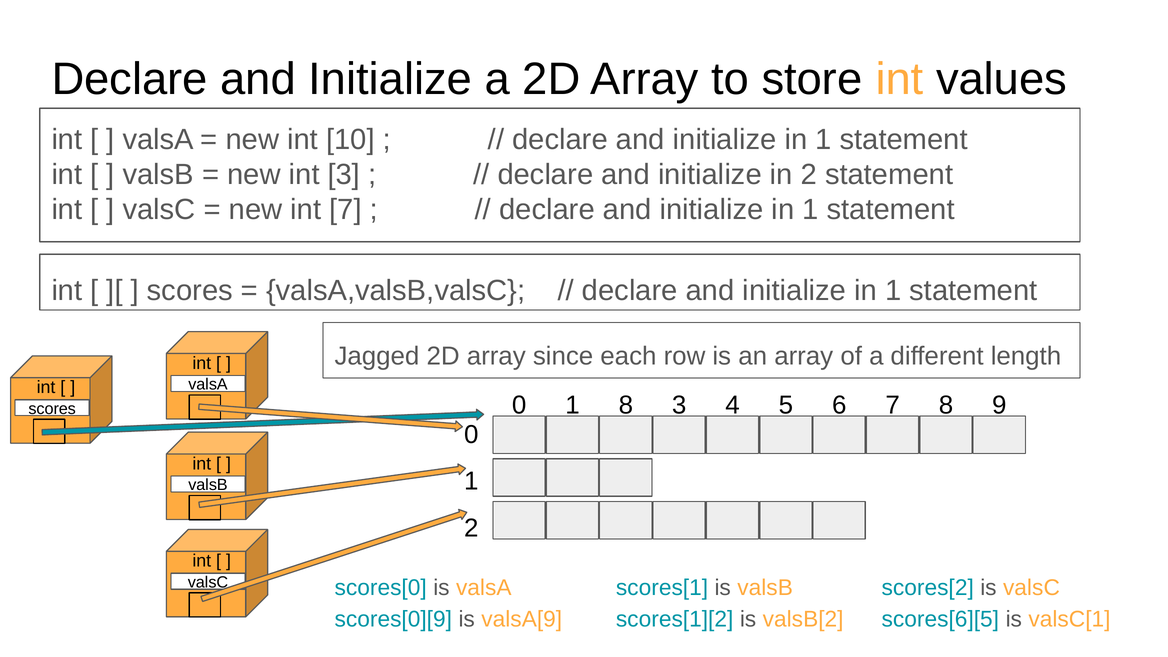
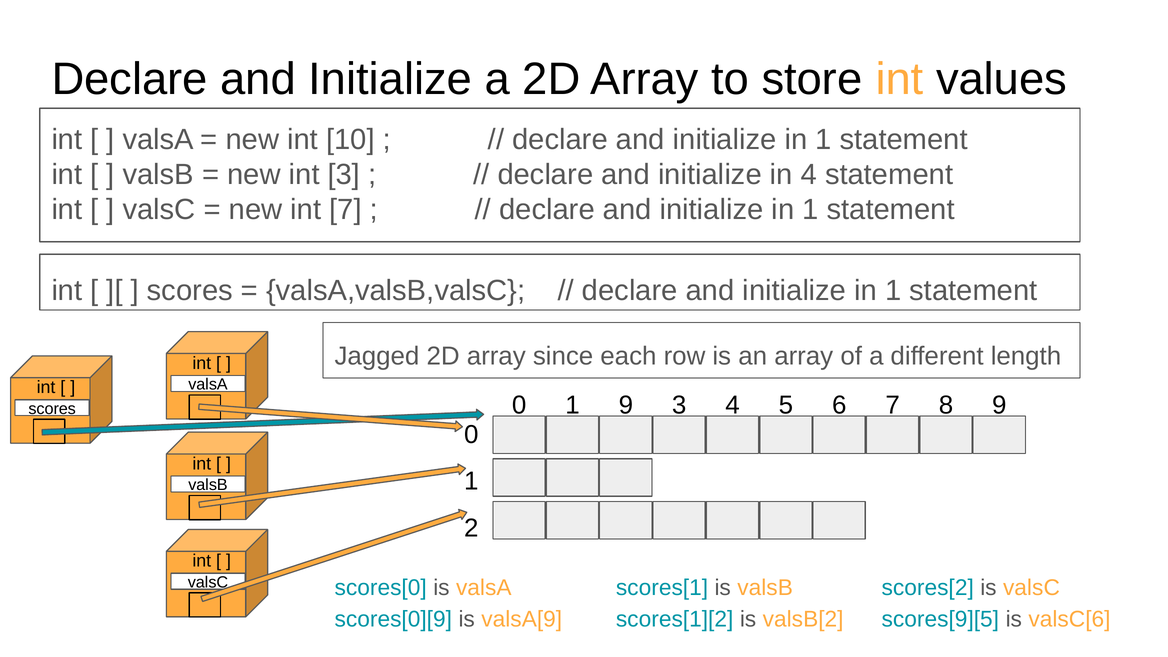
in 2: 2 -> 4 (809, 175)
1 8: 8 -> 9 (626, 405)
scores[6][5: scores[6][5 -> scores[9][5 (940, 619)
valsC[1: valsC[1 -> valsC[6 (1069, 619)
